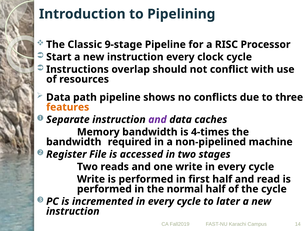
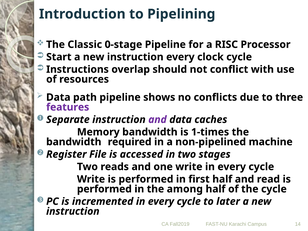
9-stage: 9-stage -> 0-stage (123, 45)
features colour: orange -> purple (68, 107)
4-times: 4-times -> 1-times (210, 132)
normal: normal -> among (185, 189)
